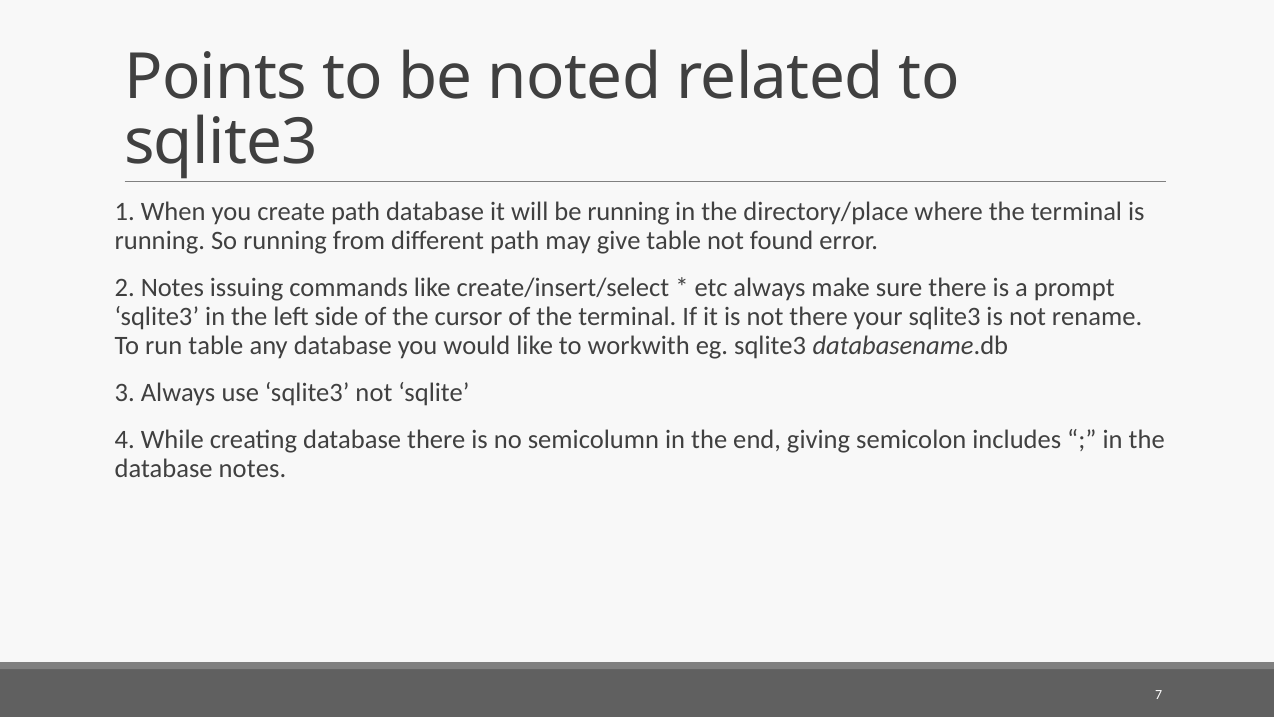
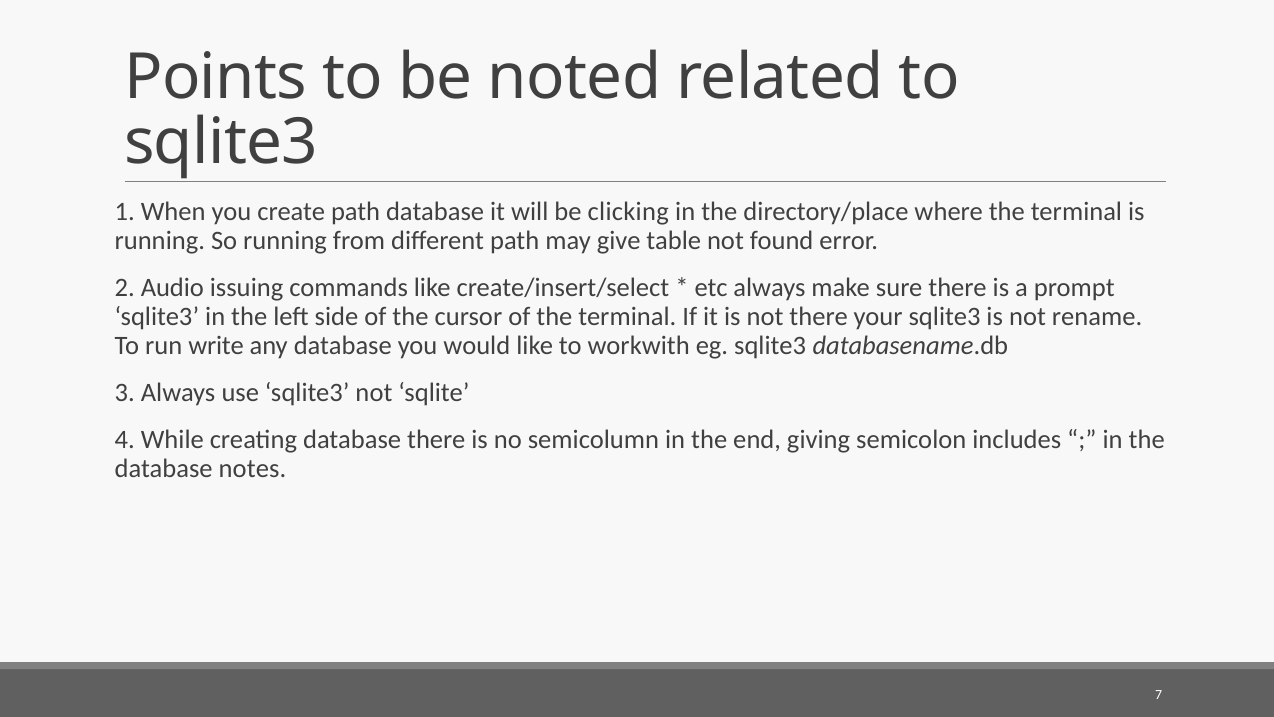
be running: running -> clicking (628, 212)
2 Notes: Notes -> Audio (172, 288)
run table: table -> write (216, 345)
